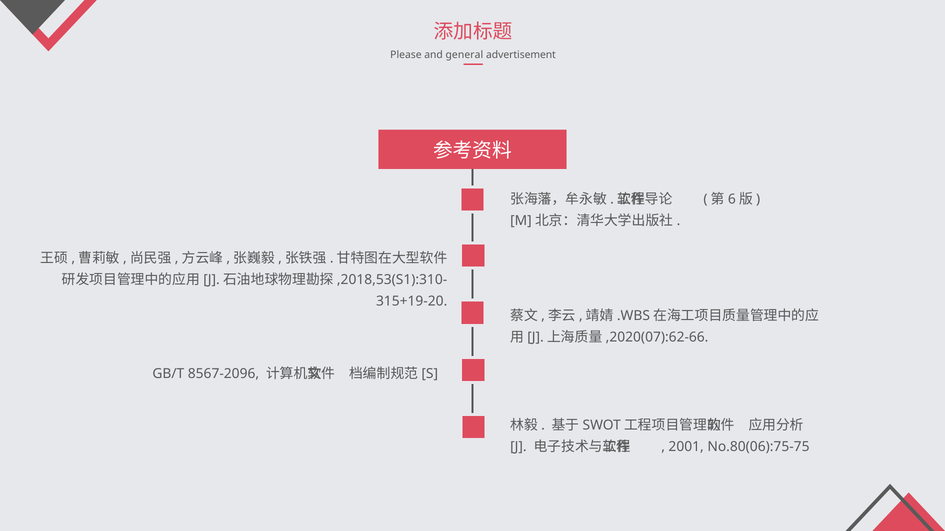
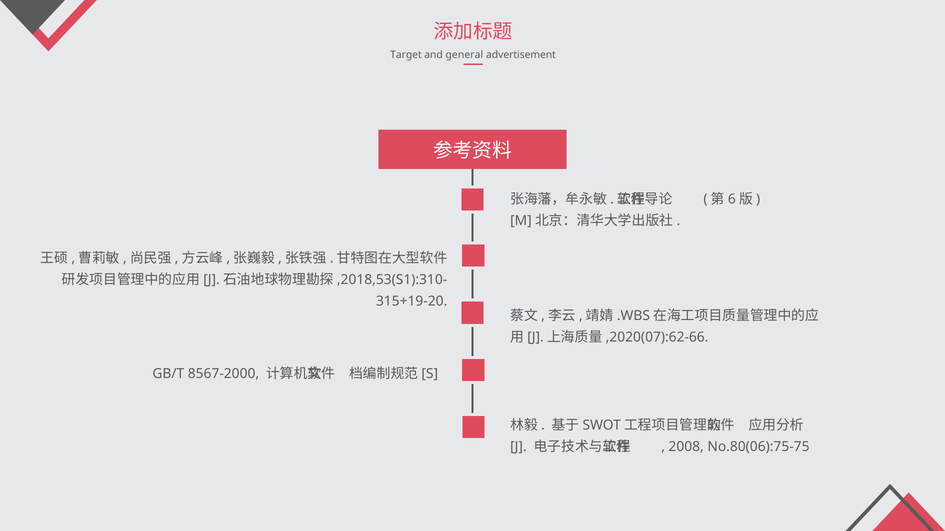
Please: Please -> Target (406, 55)
8567-2096: 8567-2096 -> 8567-2000 (223, 374)
2001: 2001 -> 2008 (686, 447)
